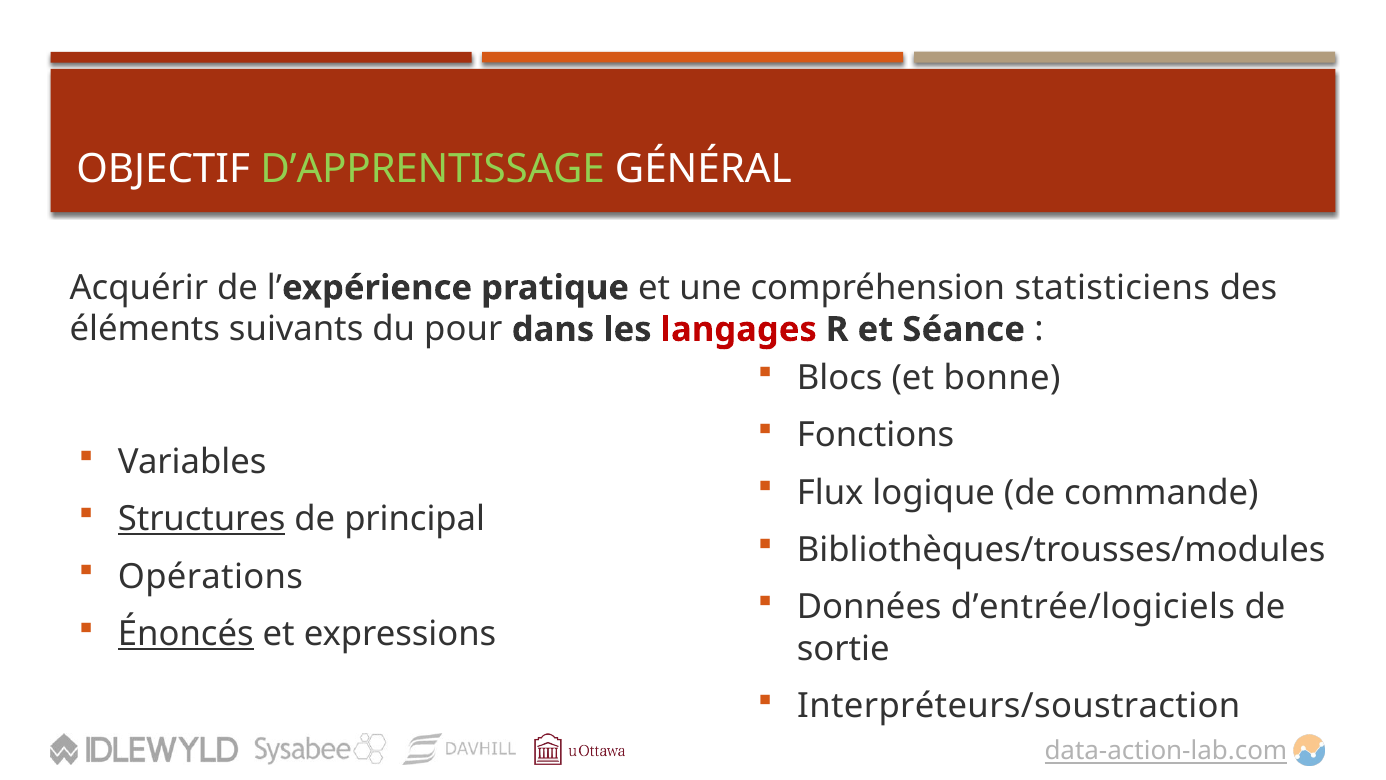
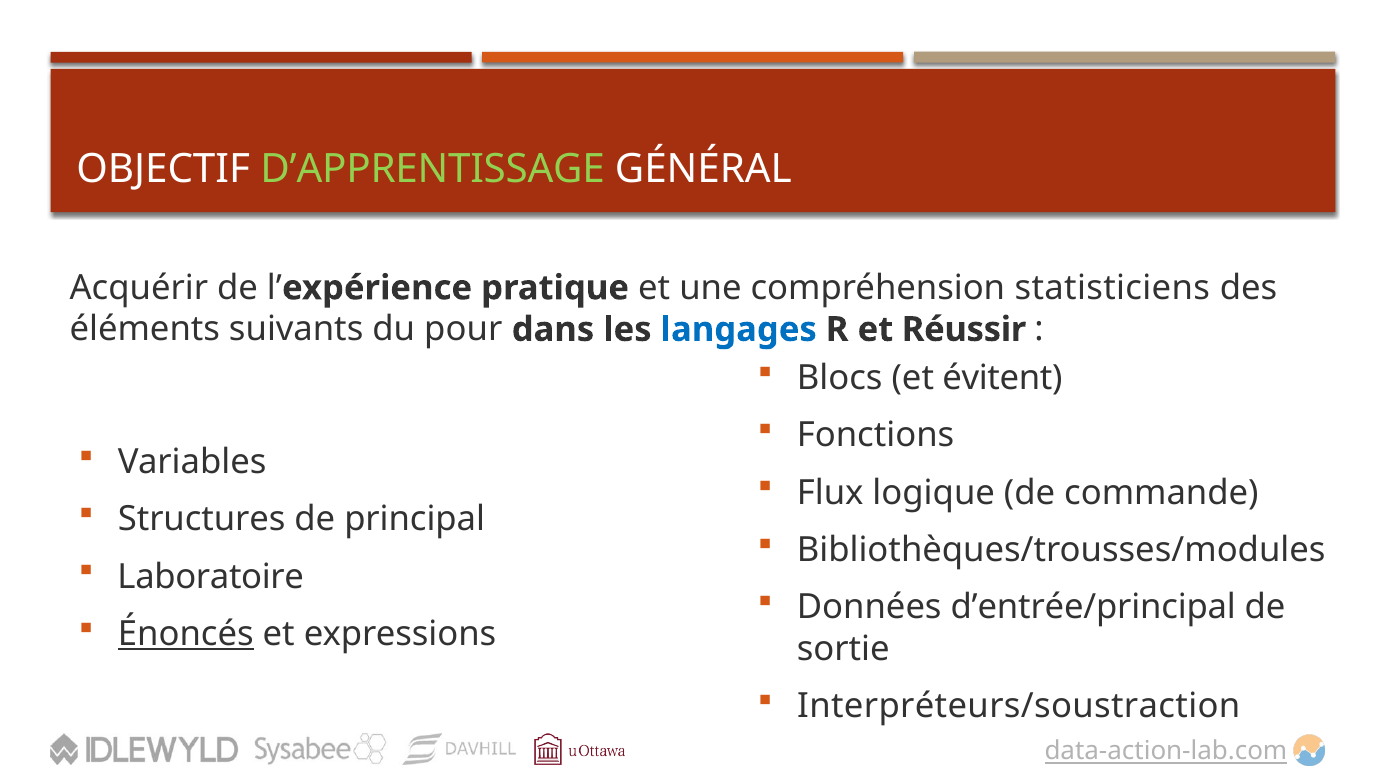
langages colour: red -> blue (739, 329)
Séance: Séance -> Réussir (964, 329)
bonne: bonne -> évitent (1002, 378)
Structures underline: present -> none (202, 519)
Opérations: Opérations -> Laboratoire (211, 576)
d’entrée/logiciels: d’entrée/logiciels -> d’entrée/principal (1093, 607)
